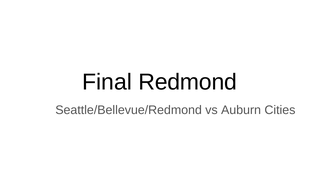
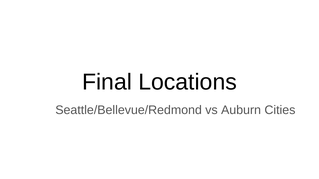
Redmond: Redmond -> Locations (188, 82)
